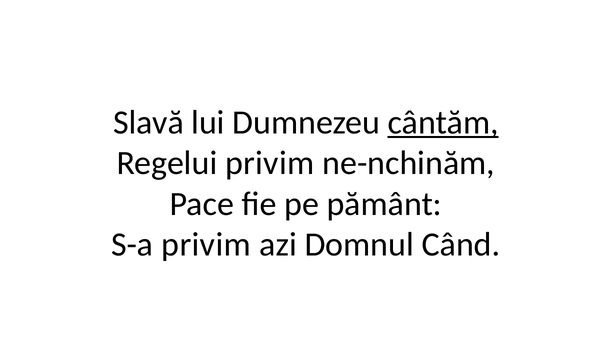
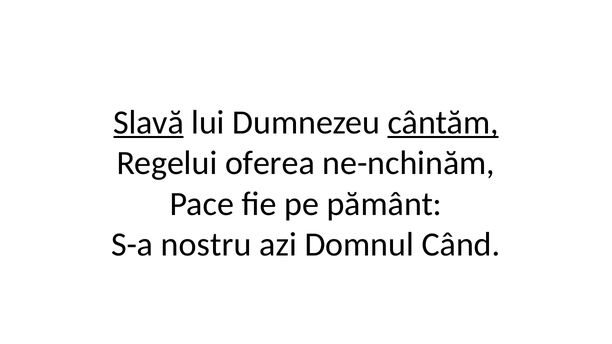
Slavă underline: none -> present (149, 123)
Regelui privim: privim -> oferea (270, 163)
S-a privim: privim -> nostru (206, 245)
